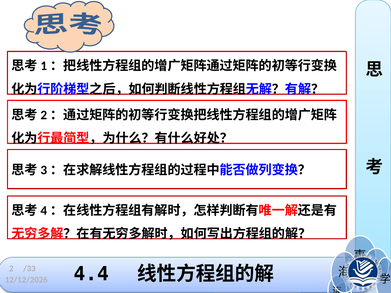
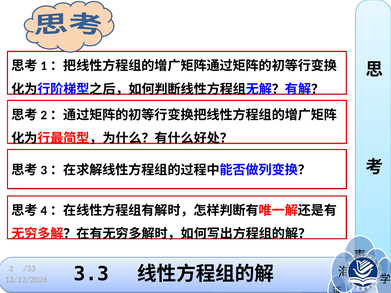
4.4: 4.4 -> 3.3 (91, 274)
